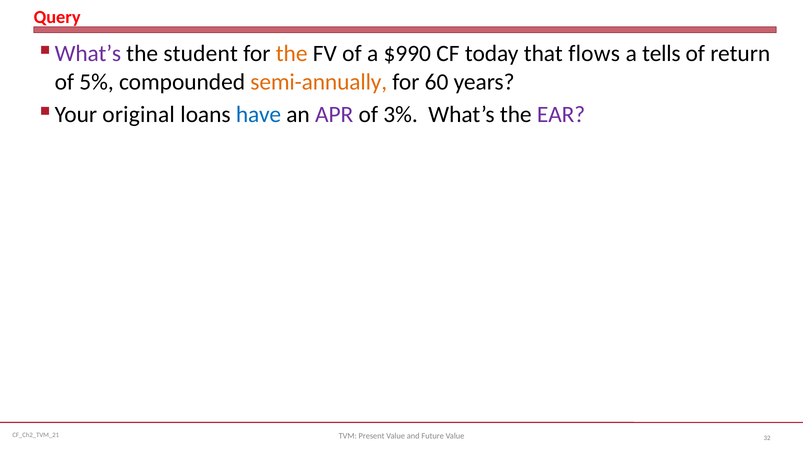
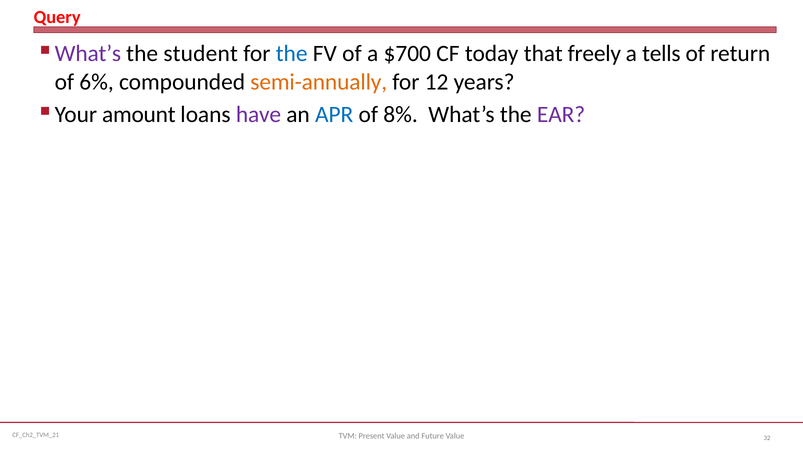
the colour: orange -> blue (292, 54)
$990: $990 -> $700 (407, 54)
flows: flows -> freely (594, 54)
5%: 5% -> 6% (97, 82)
60: 60 -> 12 (437, 82)
original: original -> amount (139, 115)
have colour: blue -> purple (259, 115)
APR colour: purple -> blue (334, 115)
3%: 3% -> 8% (401, 115)
